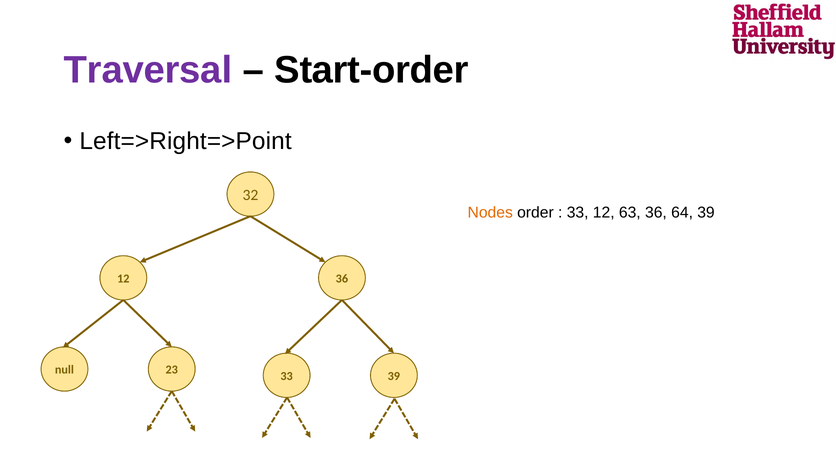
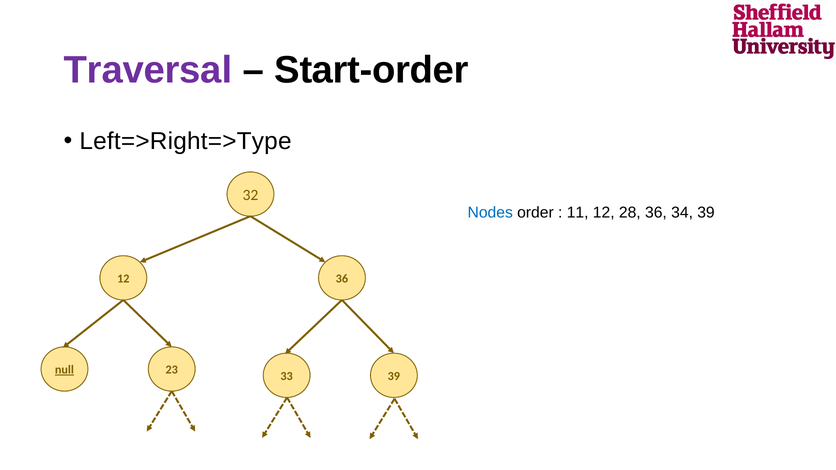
Left=>Right=>Point: Left=>Right=>Point -> Left=>Right=>Type (185, 141)
Nodes colour: orange -> blue (490, 213)
33: 33 -> 11 (578, 213)
63: 63 -> 28 (630, 213)
64: 64 -> 34 (682, 213)
null underline: none -> present (64, 370)
